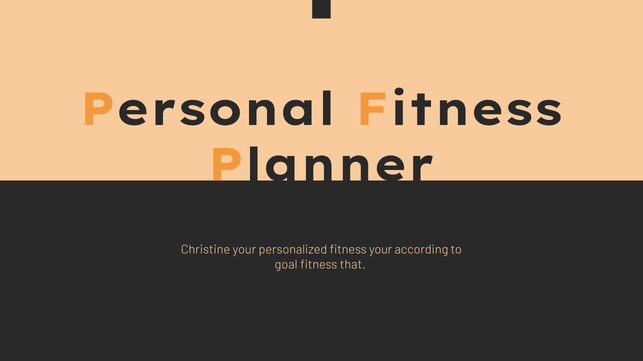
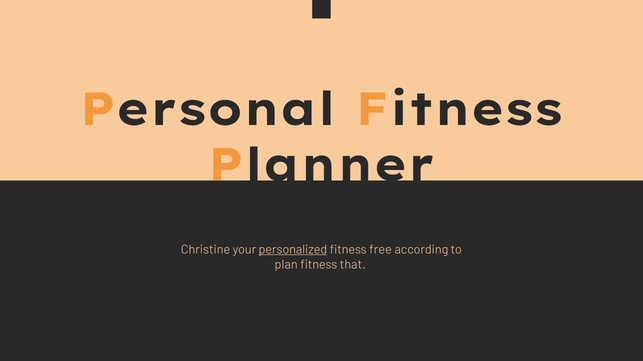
personalized underline: none -> present (293, 250)
fitness your: your -> free (381, 250)
goal: goal -> plan (286, 265)
